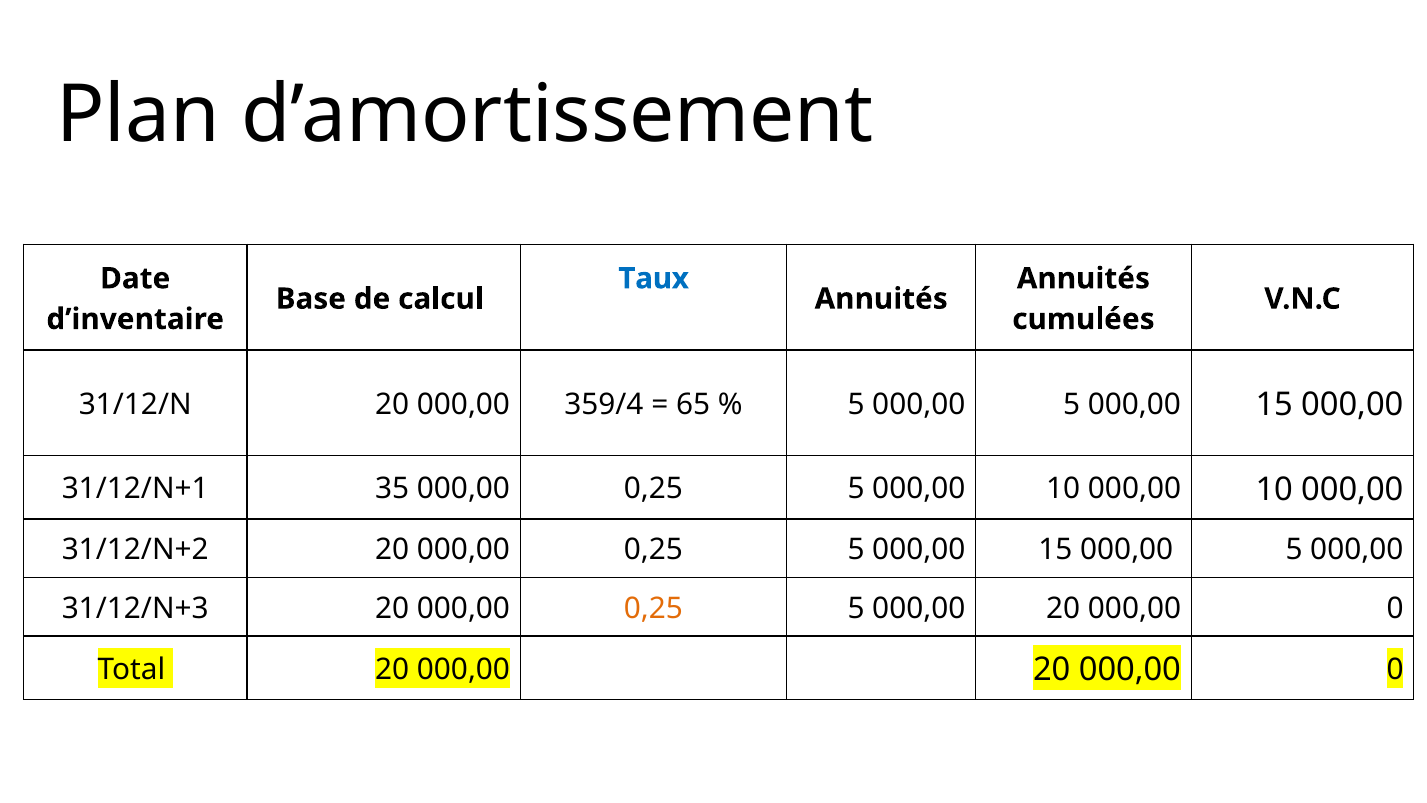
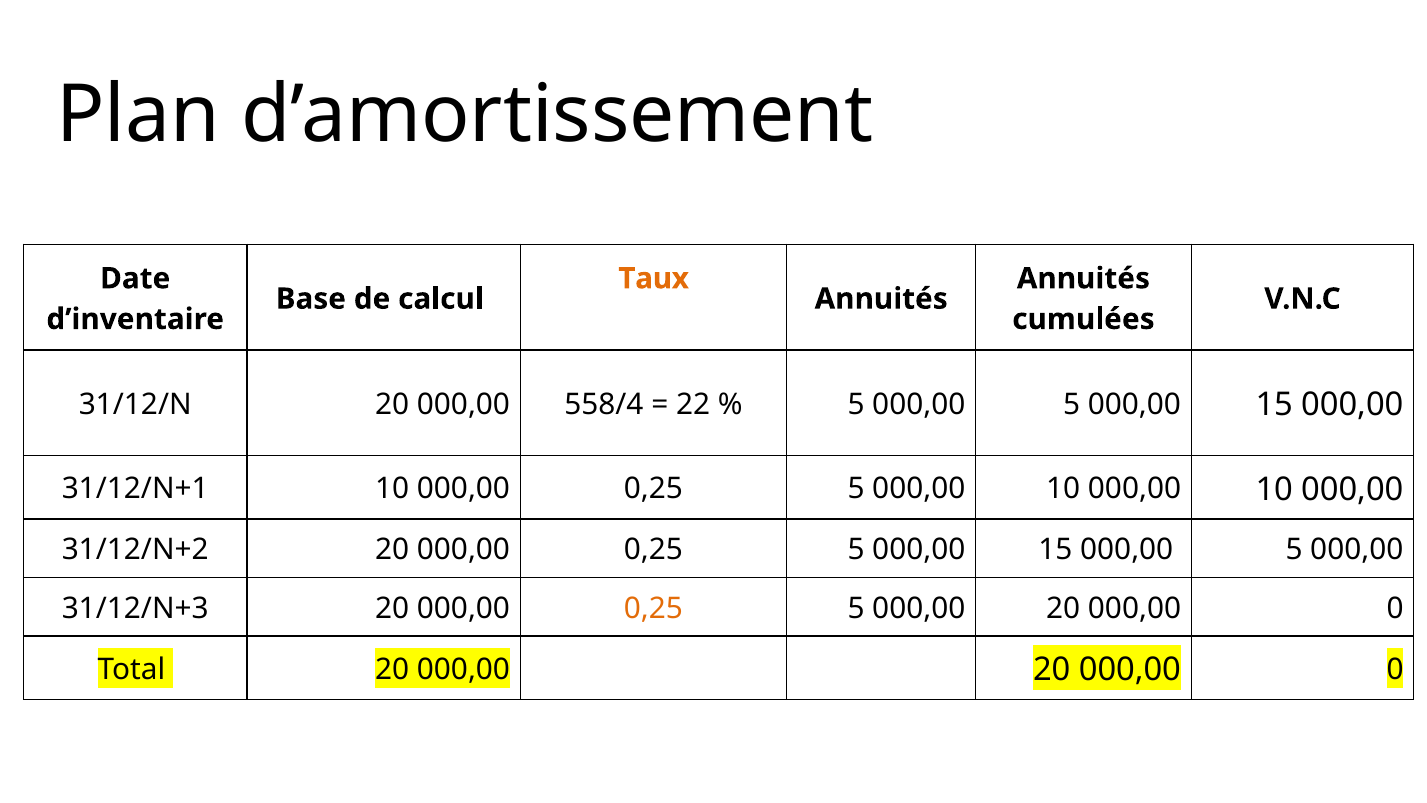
Taux colour: blue -> orange (654, 278)
359/4: 359/4 -> 558/4 (604, 405)
65: 65 -> 22 (693, 405)
31/12/N+1 35: 35 -> 10 (392, 489)
